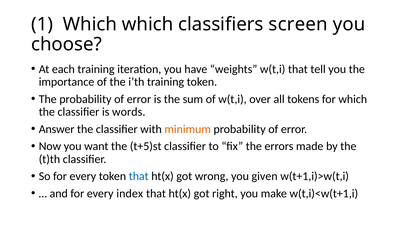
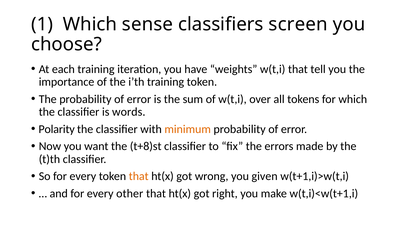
Which which: which -> sense (148, 24)
Answer: Answer -> Polarity (57, 129)
t+5)st: t+5)st -> t+8)st (146, 146)
that colour: blue -> orange (139, 176)
index: index -> other (130, 193)
